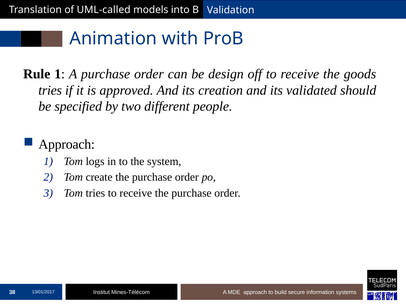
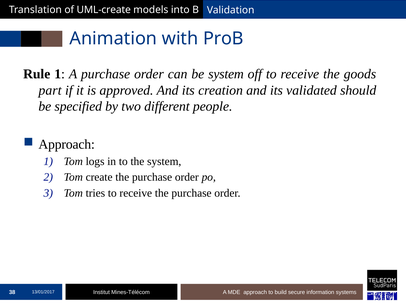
UML-called: UML-called -> UML-create (104, 10)
be design: design -> system (226, 74)
tries: tries -> part (50, 90)
